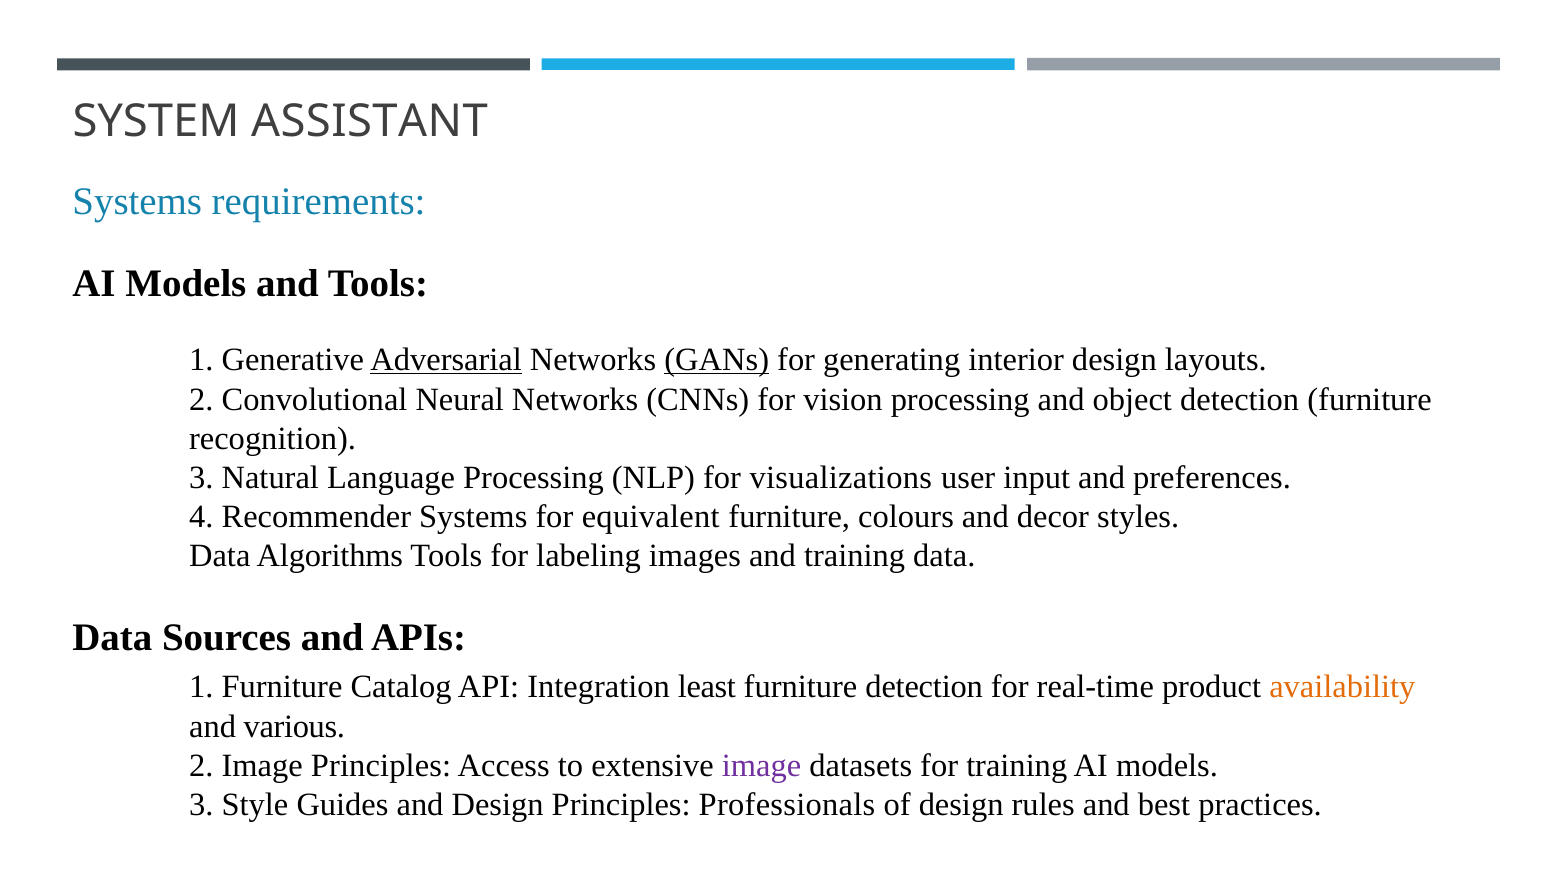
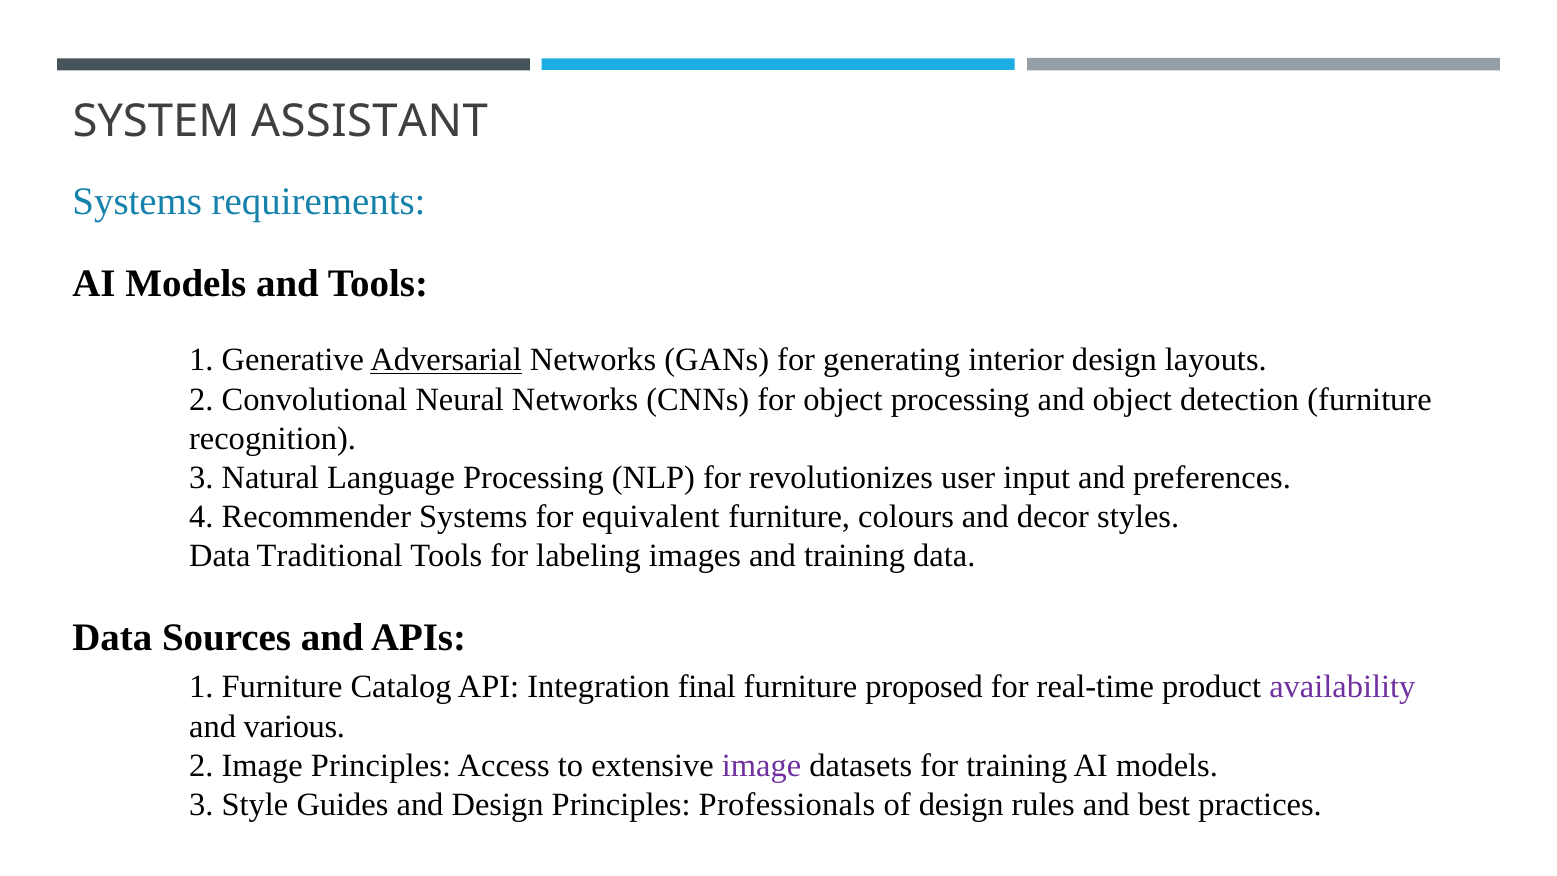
GANs underline: present -> none (717, 359)
for vision: vision -> object (843, 400)
visualizations: visualizations -> revolutionizes (841, 478)
Algorithms: Algorithms -> Traditional (330, 555)
least: least -> final (707, 687)
furniture detection: detection -> proposed (924, 687)
availability colour: orange -> purple (1342, 687)
